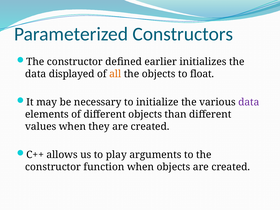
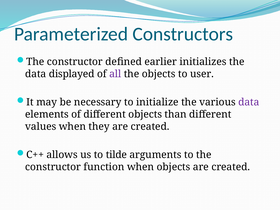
all colour: orange -> purple (115, 74)
float: float -> user (202, 74)
play: play -> tilde (116, 155)
